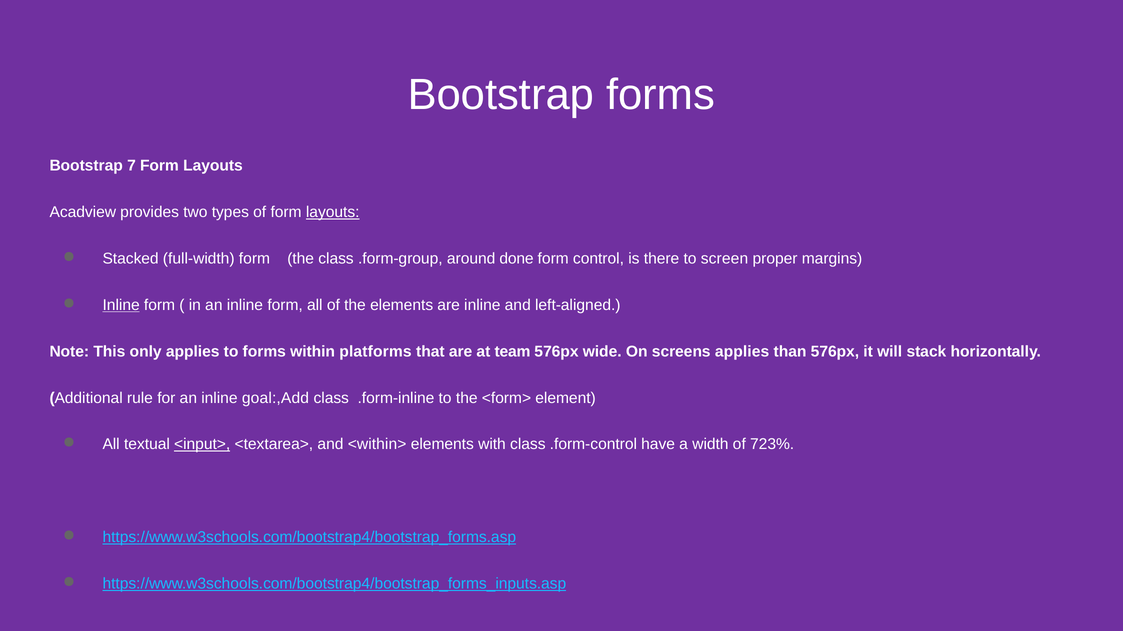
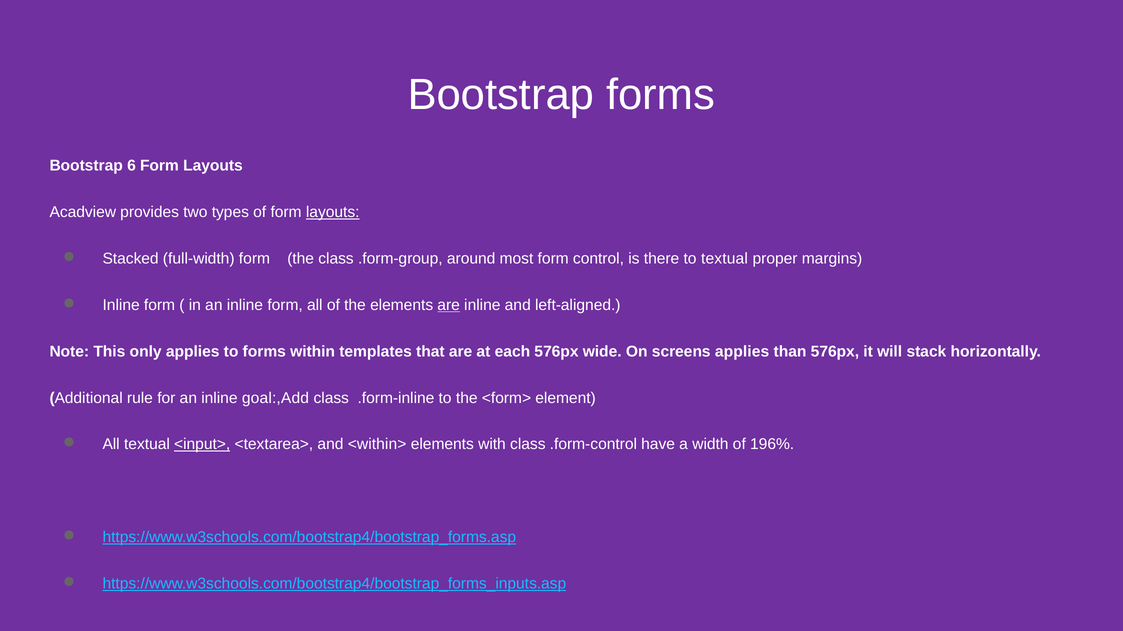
7: 7 -> 6 (131, 166)
done: done -> most (516, 259)
to screen: screen -> textual (724, 259)
Inline underline: present -> none (121, 305)
are underline: none -> present (449, 305)
platforms: platforms -> templates (376, 352)
team: team -> each (512, 352)
723%: 723% -> 196% (772, 445)
